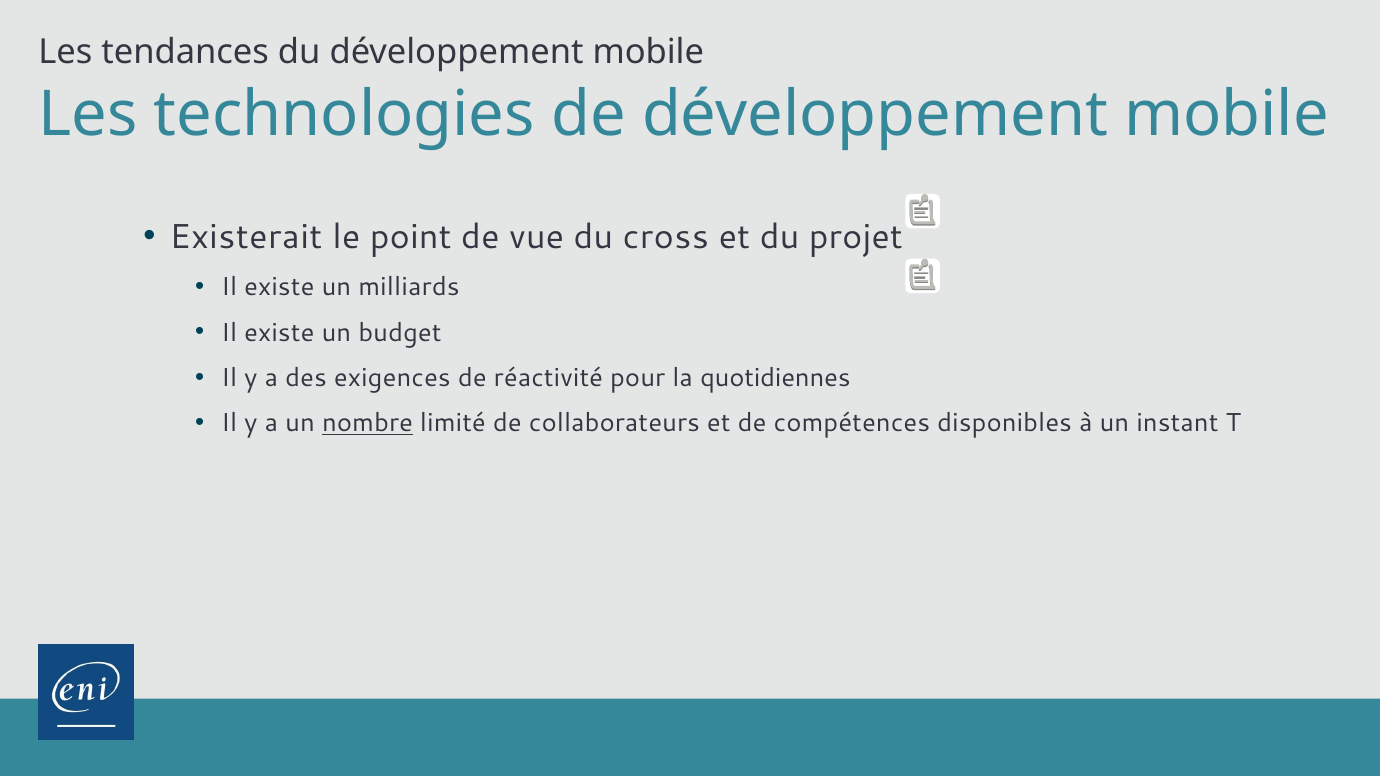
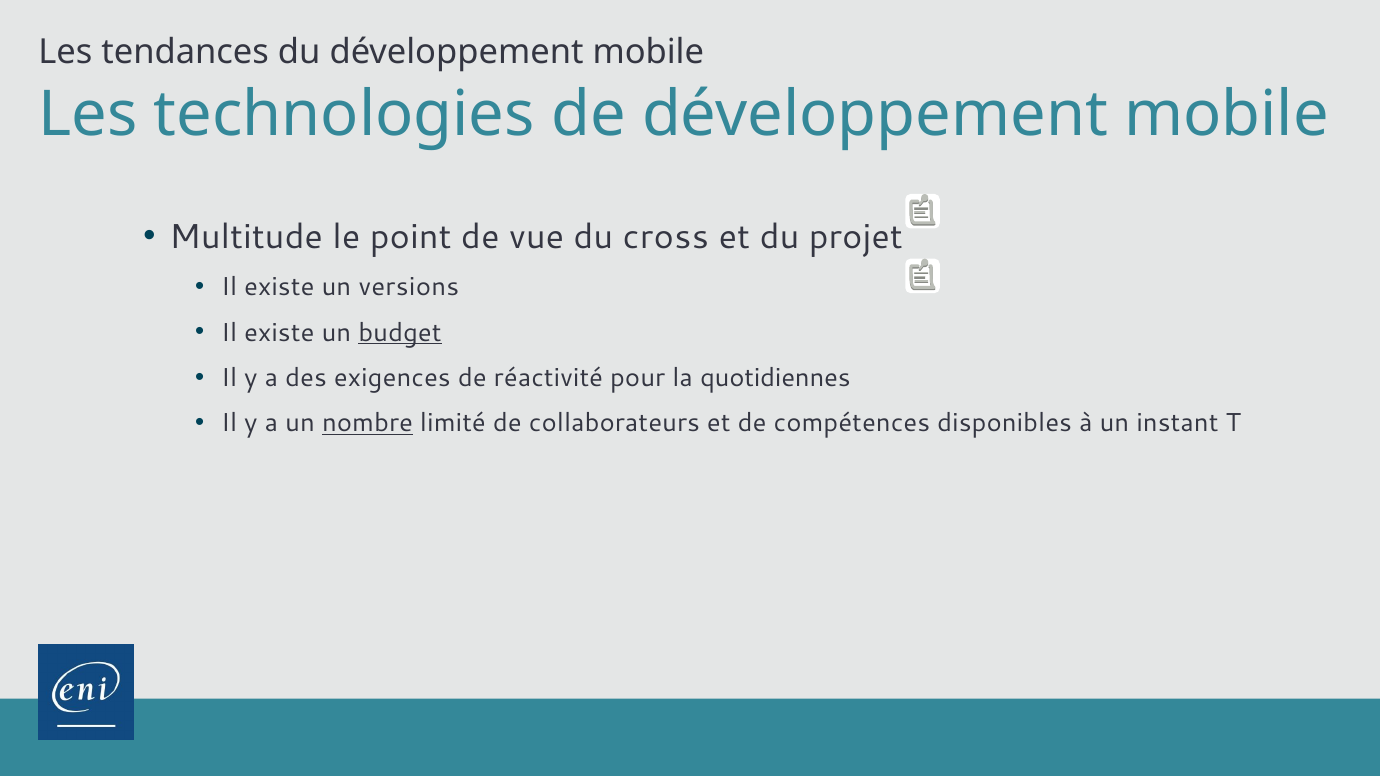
Existerait: Existerait -> Multitude (246, 237)
milliards: milliards -> versions (409, 287)
budget underline: none -> present (400, 333)
